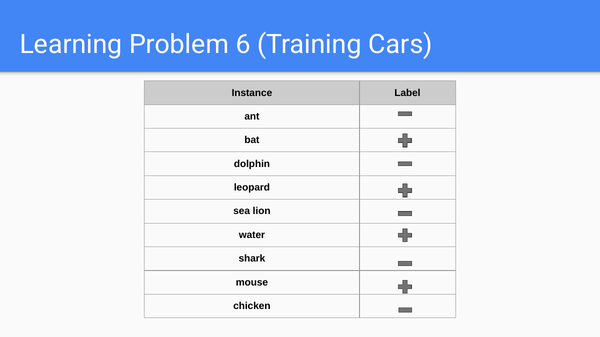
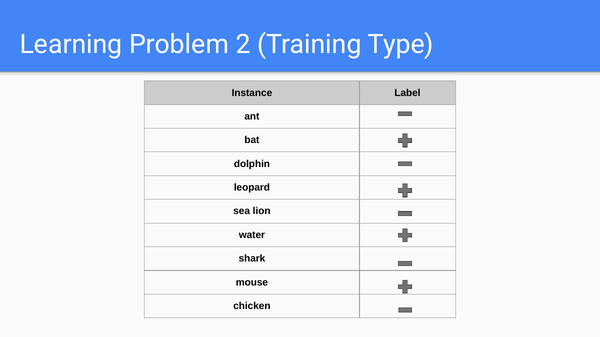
6: 6 -> 2 (243, 45)
Cars: Cars -> Type (401, 45)
